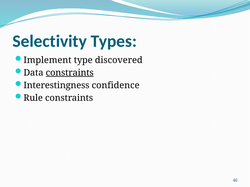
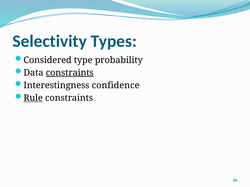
Implement: Implement -> Considered (48, 60)
discovered: discovered -> probability (119, 60)
Rule underline: none -> present (33, 98)
